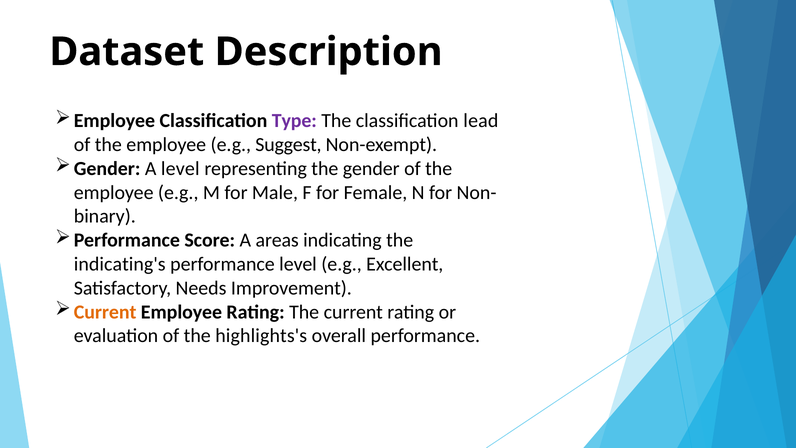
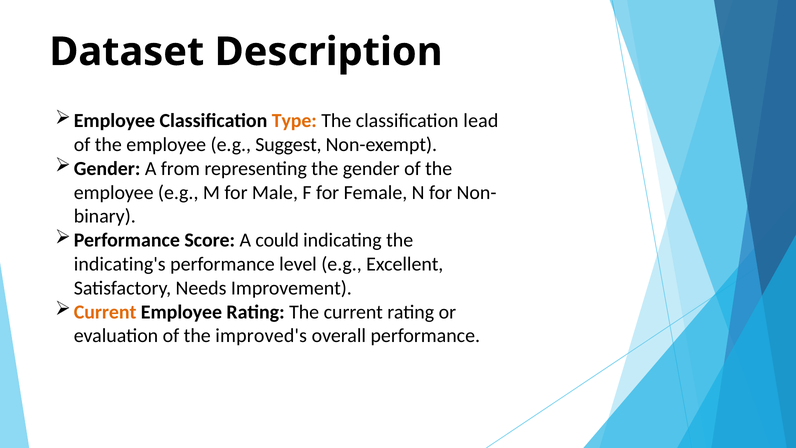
Type colour: purple -> orange (294, 121)
A level: level -> from (180, 168)
areas: areas -> could (277, 240)
highlights's: highlights's -> improved's (261, 336)
